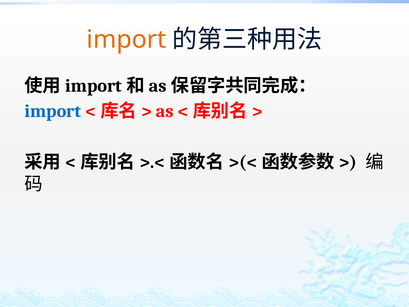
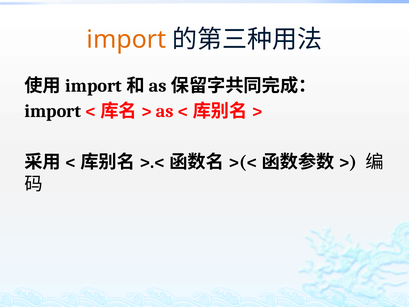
import colour: blue -> black (53, 111)
